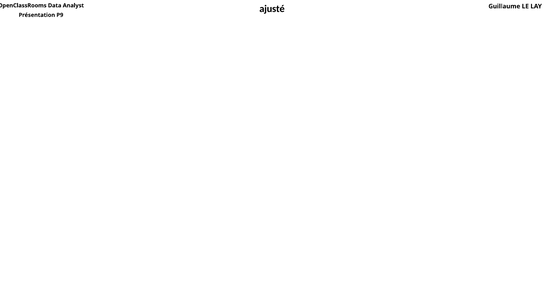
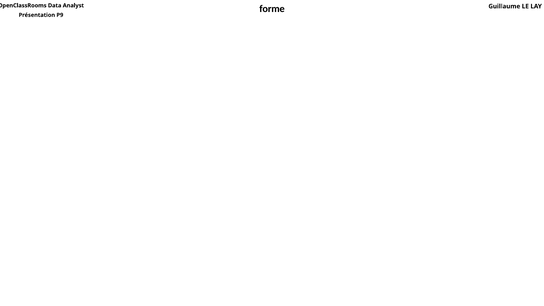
ajusté: ajusté -> forme (272, 9)
